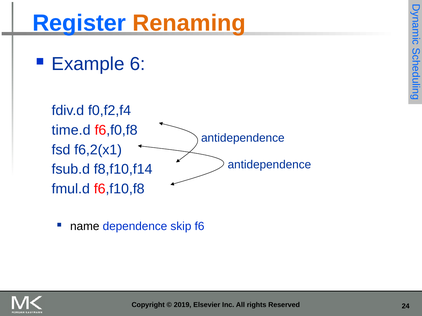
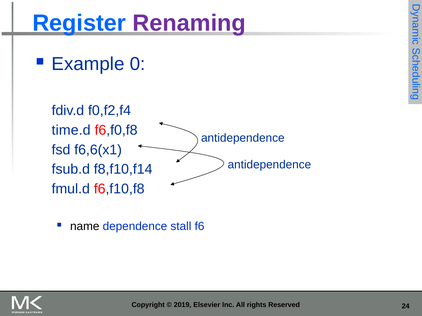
Renaming colour: orange -> purple (189, 23)
6: 6 -> 0 (138, 64)
f6,2(x1: f6,2(x1 -> f6,6(x1 (98, 150)
skip: skip -> stall (181, 227)
